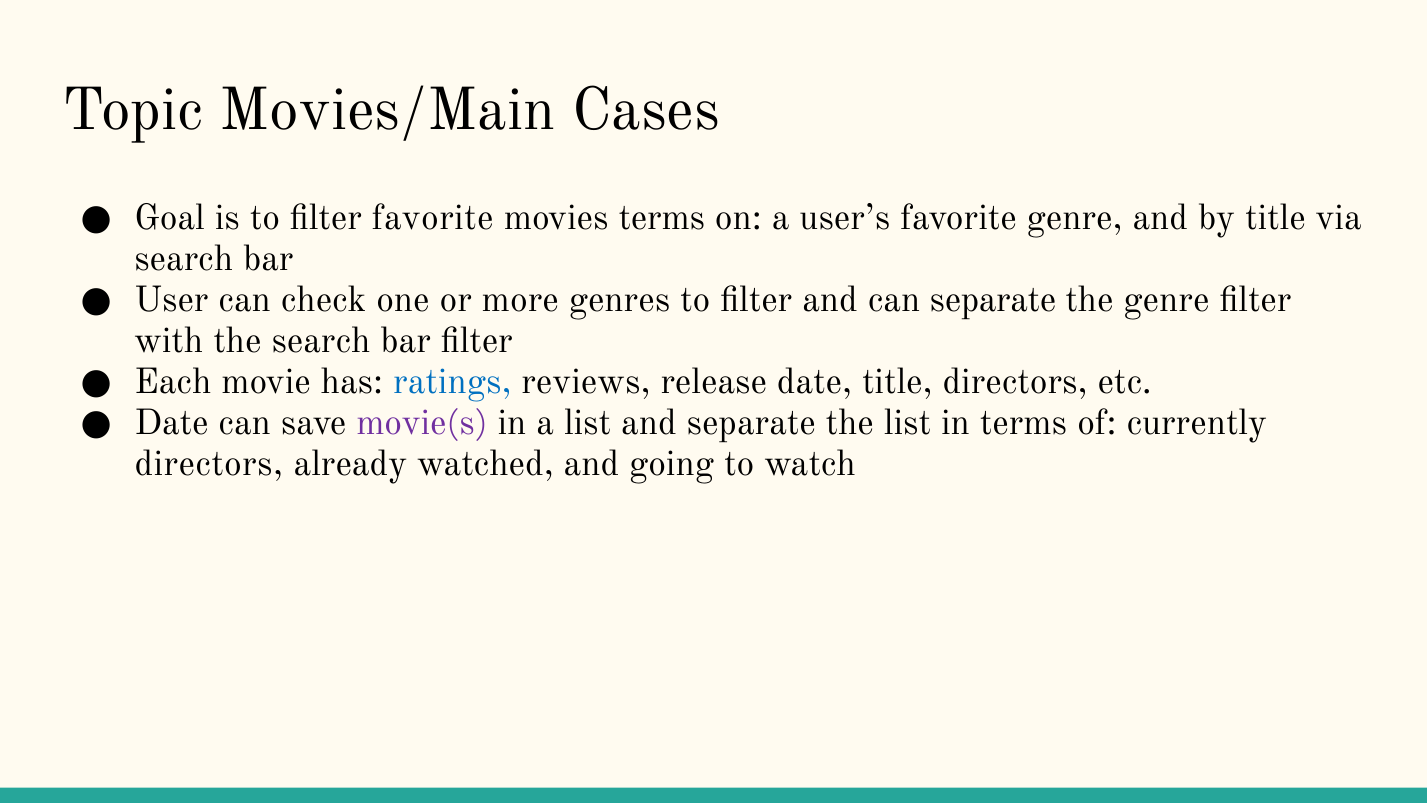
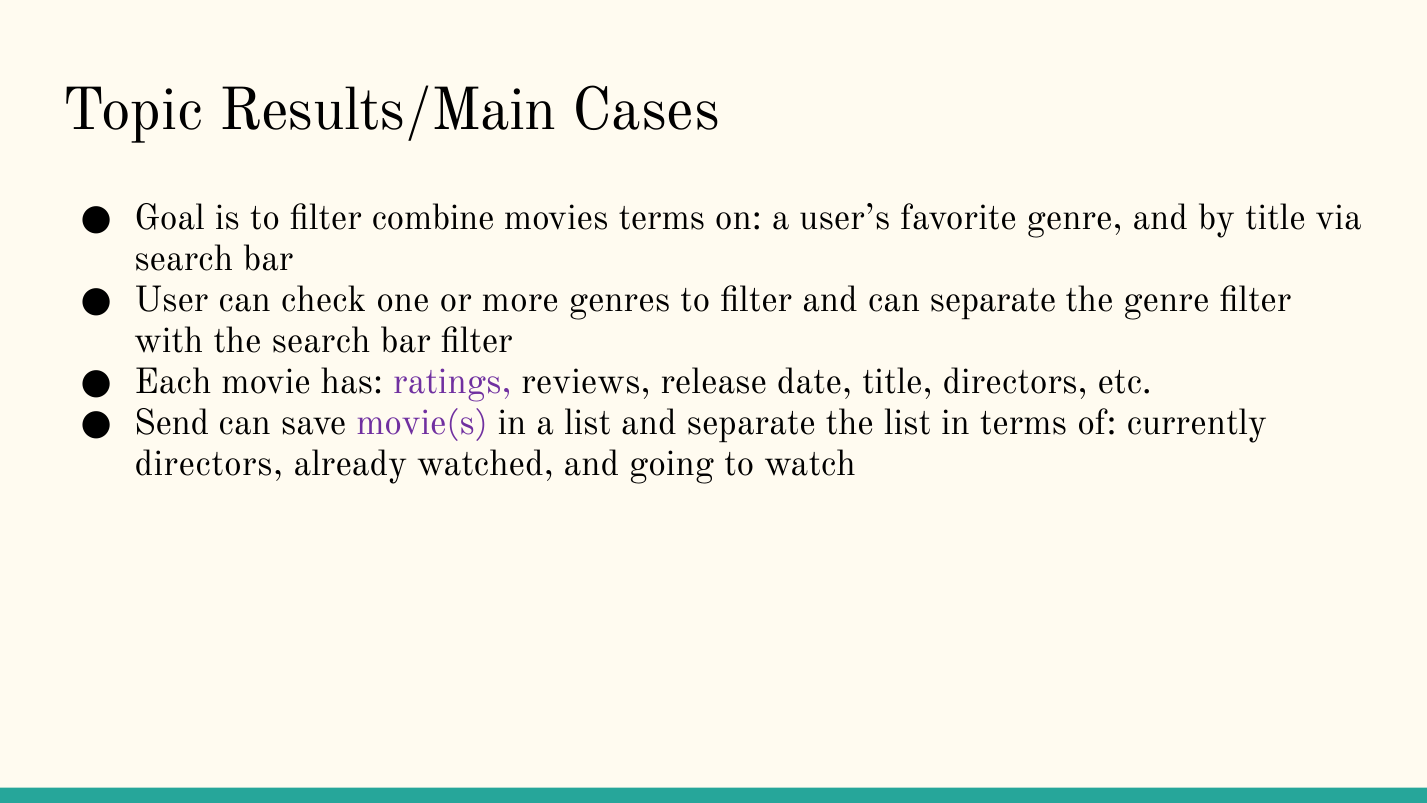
Movies/Main: Movies/Main -> Results/Main (388, 110)
filter favorite: favorite -> combine (433, 218)
ratings colour: blue -> purple (452, 382)
Date: Date -> Send (172, 423)
